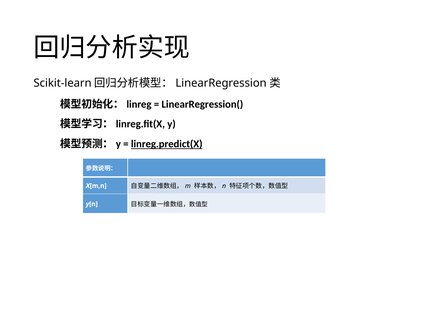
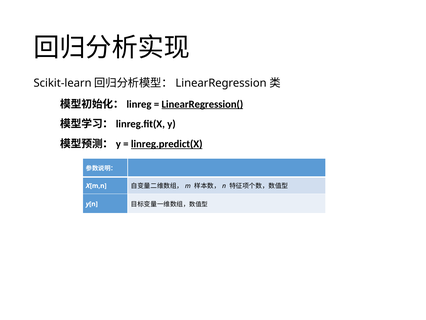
LinearRegression( underline: none -> present (202, 104)
